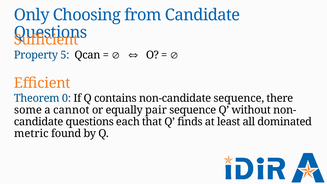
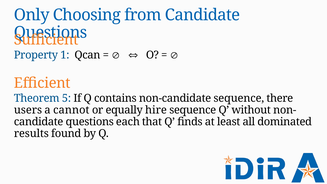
5: 5 -> 1 (65, 55)
0: 0 -> 5 (66, 98)
some: some -> users (28, 110)
pair: pair -> hire (156, 110)
metric: metric -> results (31, 134)
